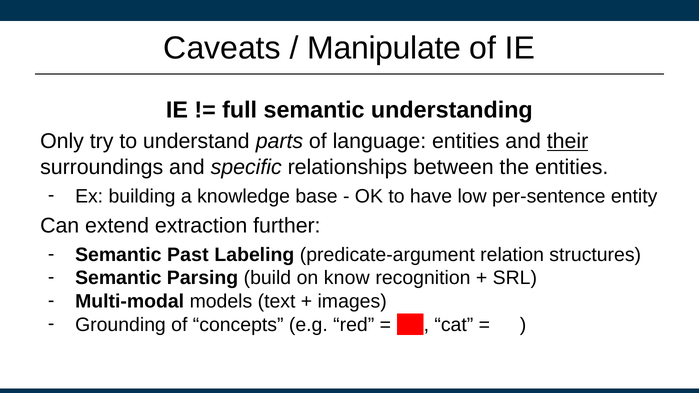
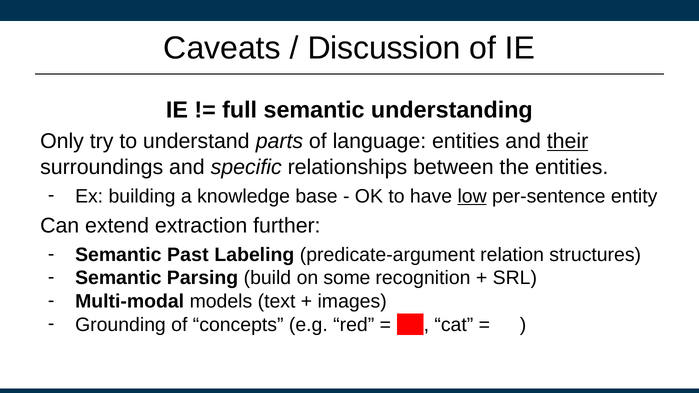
Manipulate: Manipulate -> Discussion (384, 48)
low underline: none -> present (472, 196)
know: know -> some (347, 278)
